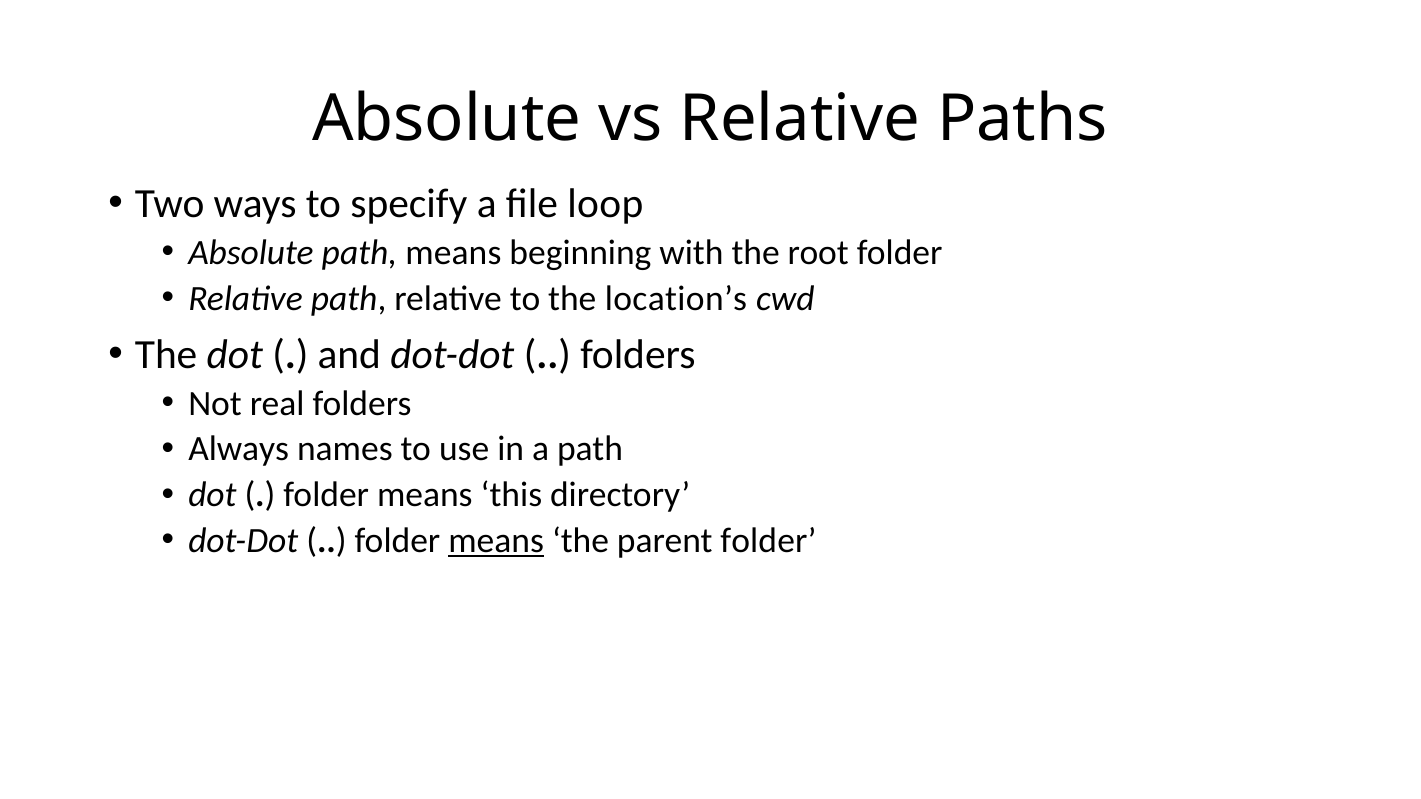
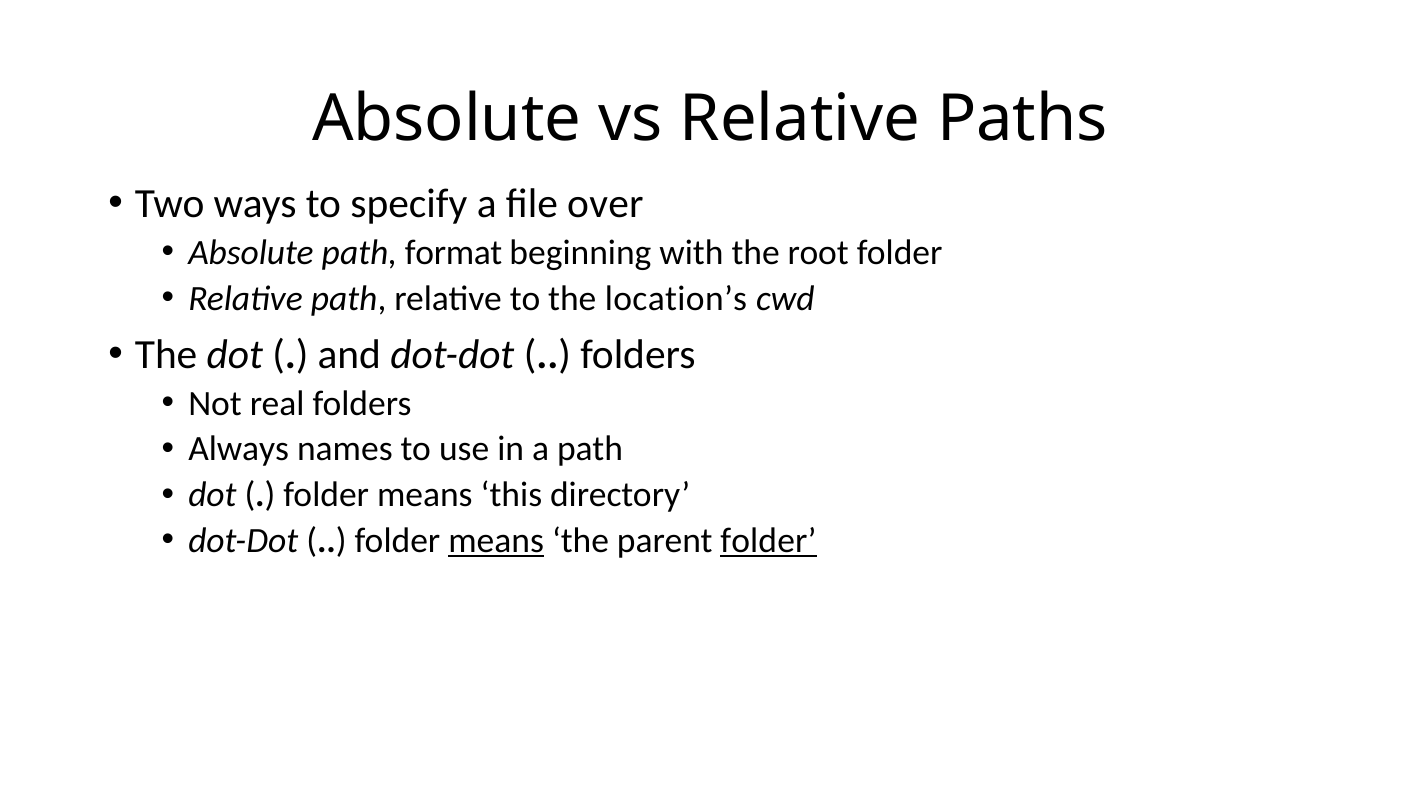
loop: loop -> over (605, 204)
path means: means -> format (454, 253)
folder underline: none -> present (768, 541)
